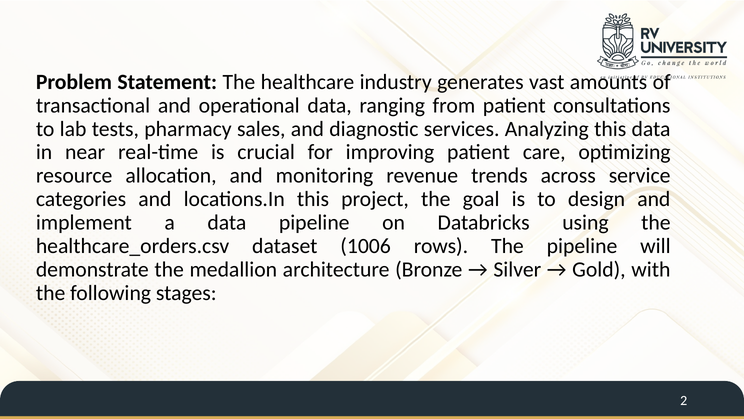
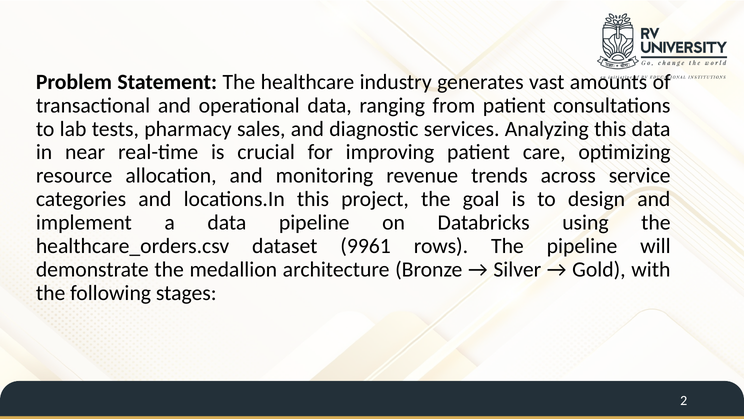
1006: 1006 -> 9961 (366, 246)
